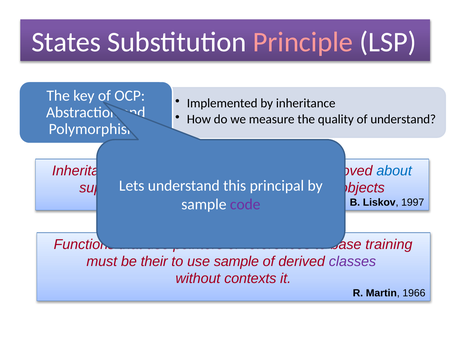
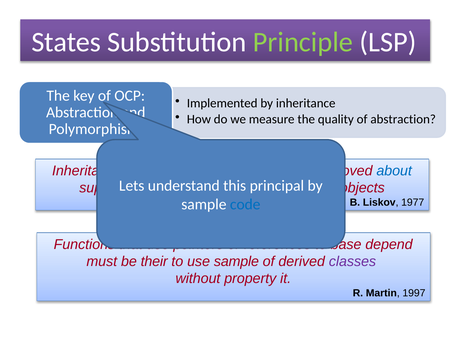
Principle colour: pink -> light green (303, 42)
of understand: understand -> abstraction (403, 119)
1997: 1997 -> 1977 (413, 202)
code colour: purple -> blue (245, 204)
training: training -> depend (389, 244)
without contexts: contexts -> property (250, 278)
1966: 1966 -> 1997 (414, 293)
